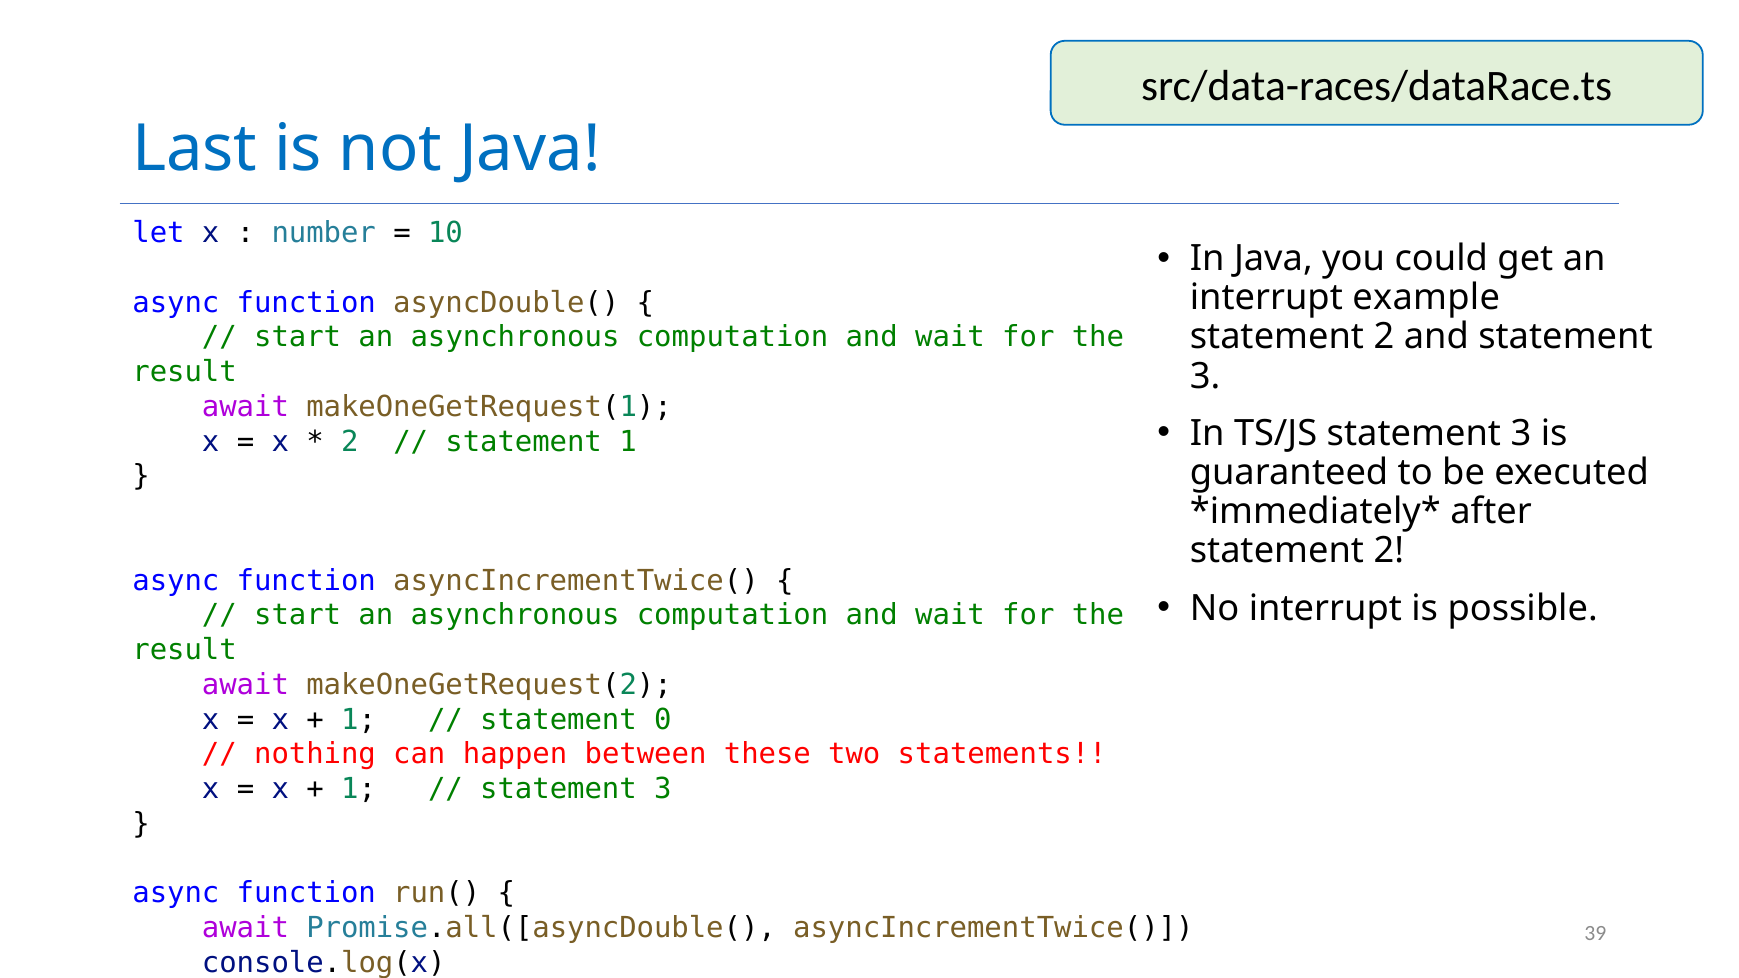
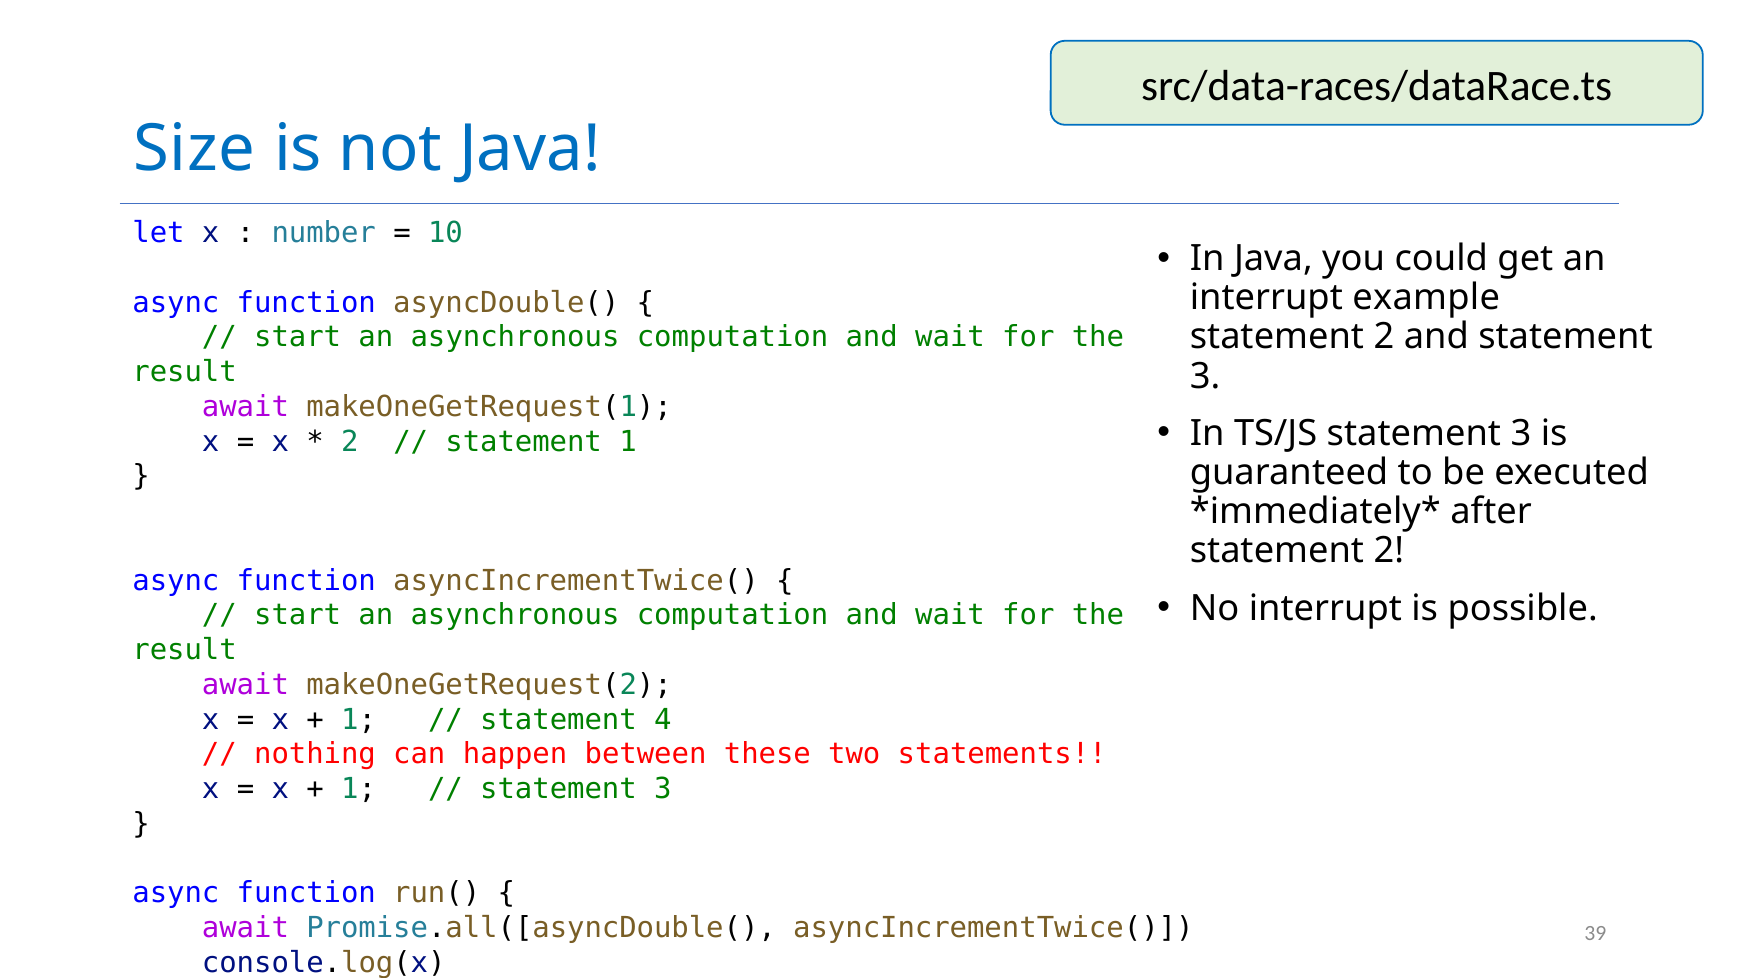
Last: Last -> Size (194, 149)
0: 0 -> 4 (663, 720)
